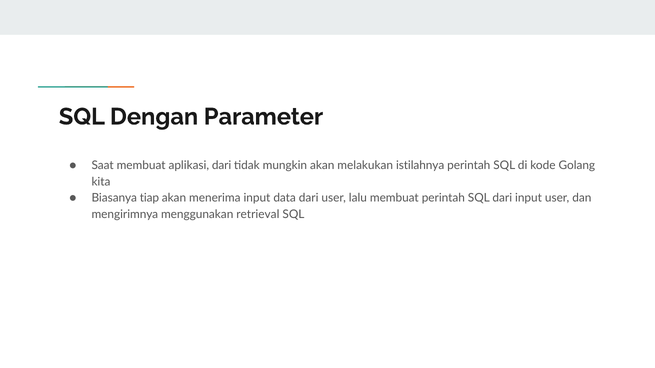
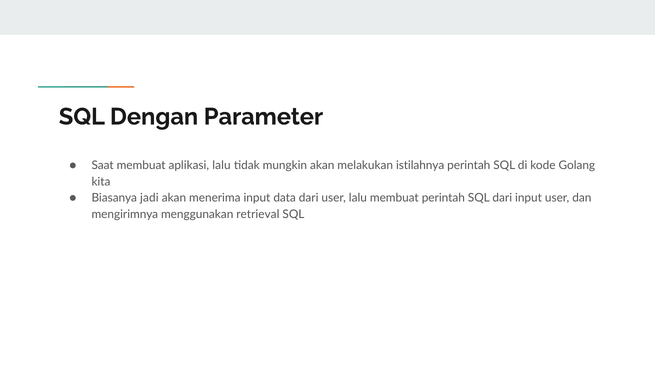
aplikasi dari: dari -> lalu (222, 166)
tiap: tiap -> jadi (149, 198)
